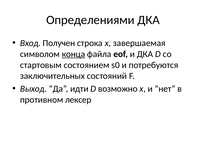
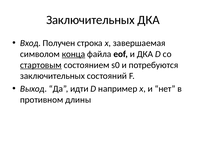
Определениями: Определениями -> Заключительных (90, 20)
стартовым underline: none -> present (41, 65)
возможно: возможно -> например (118, 89)
лексер: лексер -> длины (78, 100)
